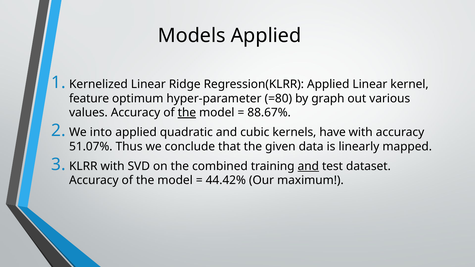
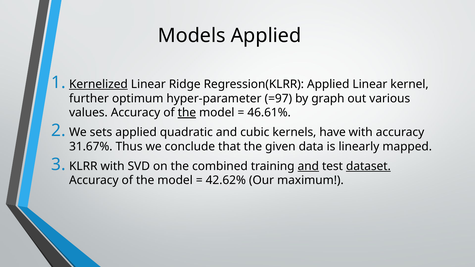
Kernelized underline: none -> present (98, 84)
feature: feature -> further (89, 99)
=80: =80 -> =97 (278, 99)
88.67%: 88.67% -> 46.61% (269, 113)
into: into -> sets (101, 132)
51.07%: 51.07% -> 31.67% (91, 147)
dataset underline: none -> present (368, 166)
44.42%: 44.42% -> 42.62% (226, 180)
